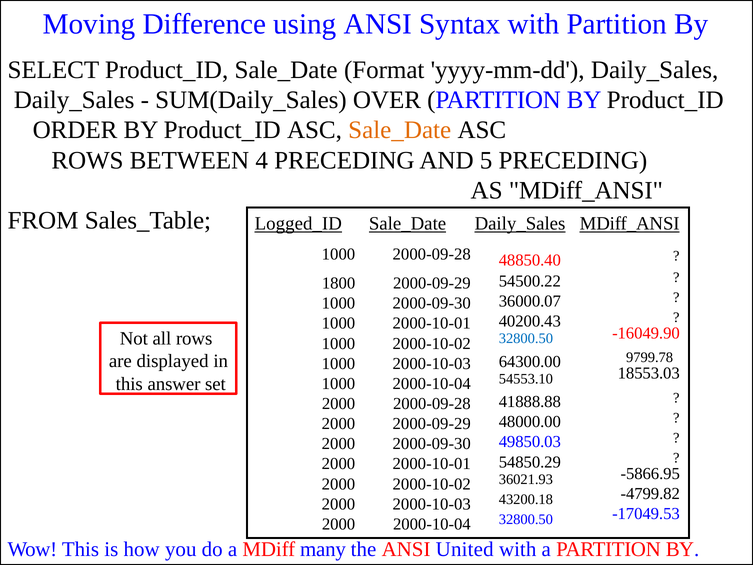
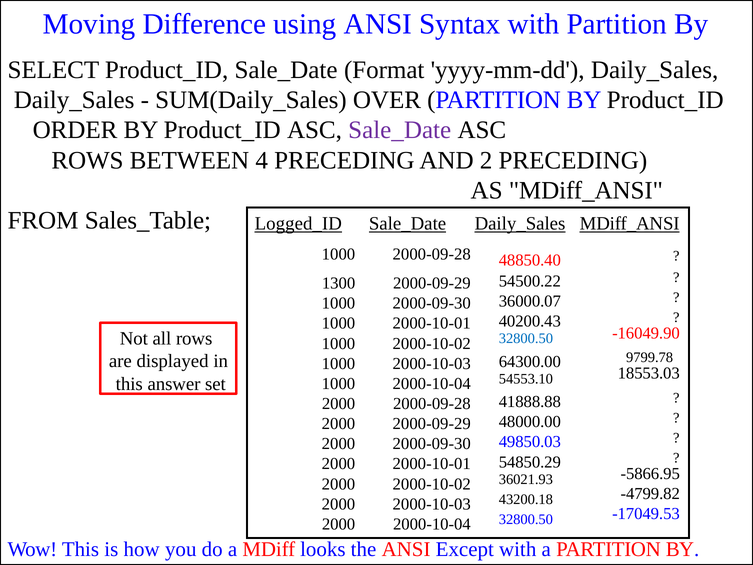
Sale_Date colour: orange -> purple (400, 130)
5: 5 -> 2 (486, 160)
1800: 1800 -> 1300 (339, 283)
many: many -> looks (323, 549)
United: United -> Except (465, 549)
